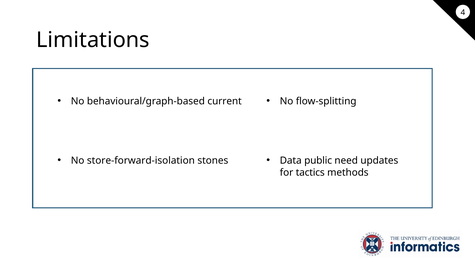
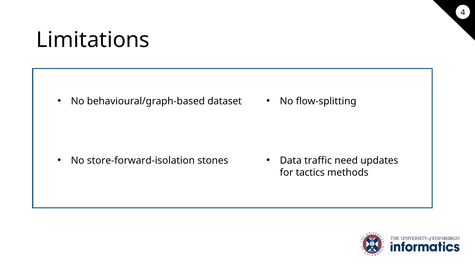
current: current -> dataset (225, 101)
public: public -> traffic (318, 161)
